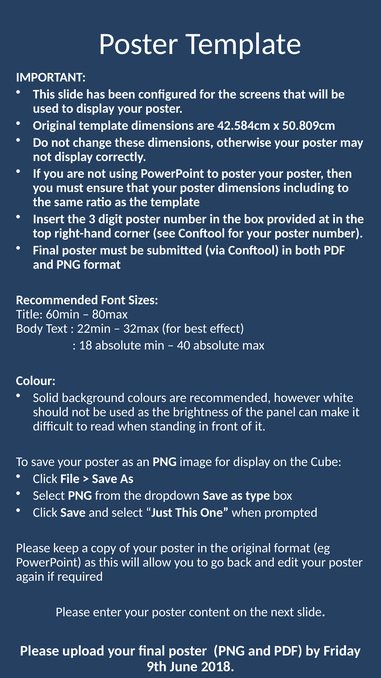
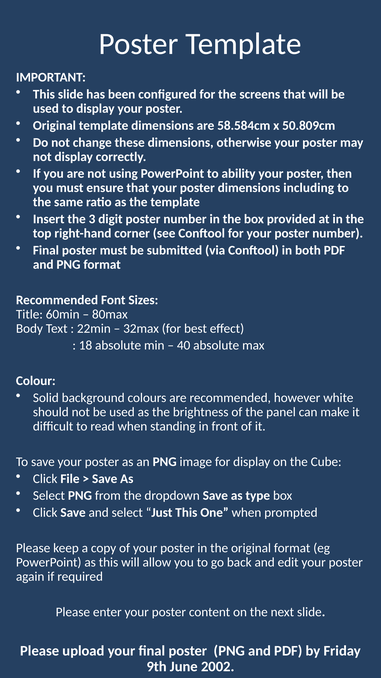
42.584cm: 42.584cm -> 58.584cm (244, 125)
to poster: poster -> ability (239, 173)
2018: 2018 -> 2002 (218, 666)
